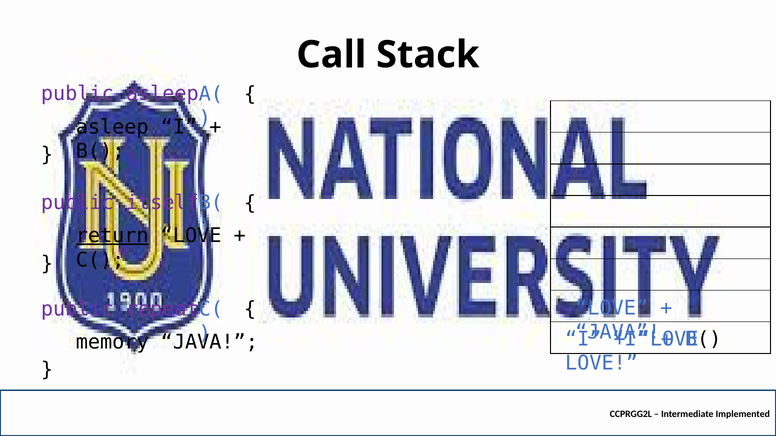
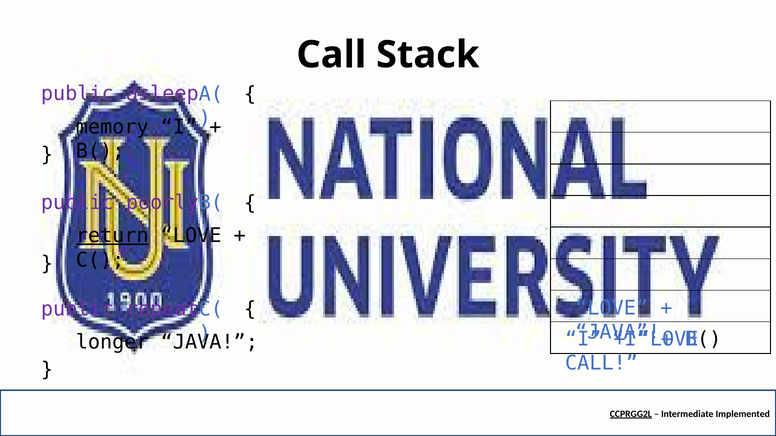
asleep: asleep -> memory (112, 127)
itself: itself -> poorly (162, 203)
memory: memory -> longer (112, 342)
LOVE: LOVE -> CALL (602, 364)
CCPRGG2L underline: none -> present (631, 414)
